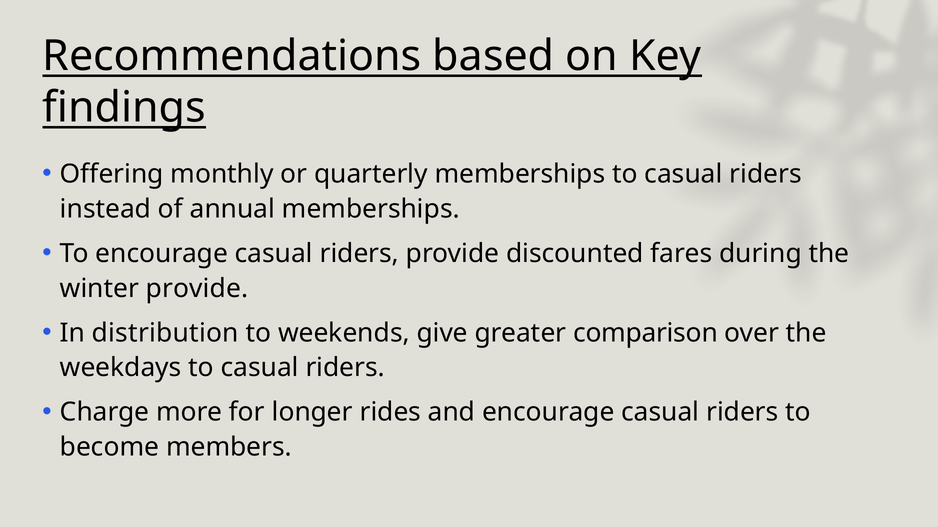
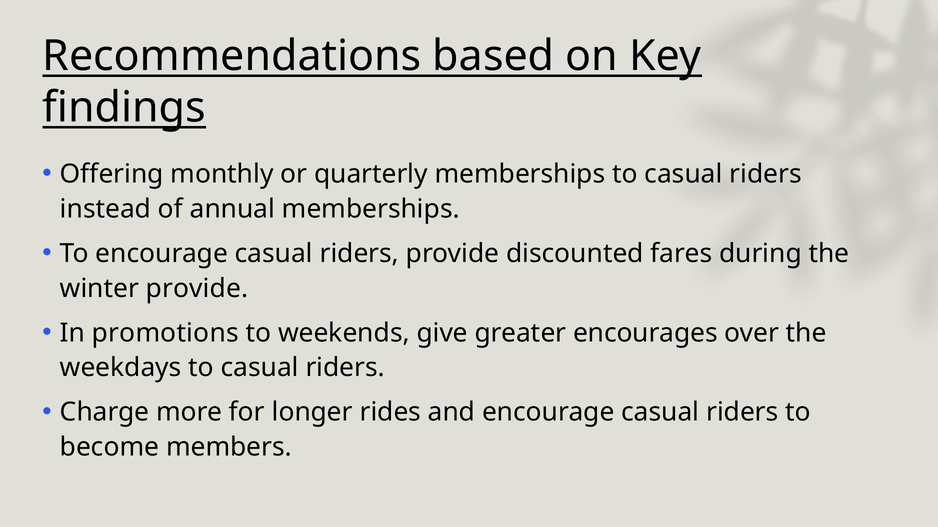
distribution: distribution -> promotions (165, 333)
comparison: comparison -> encourages (645, 333)
